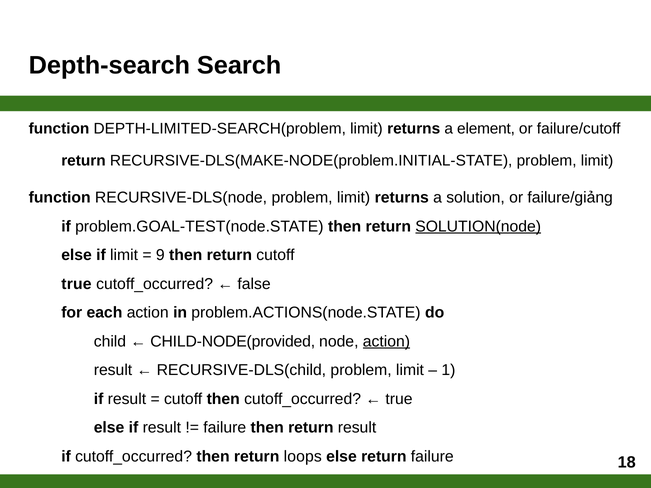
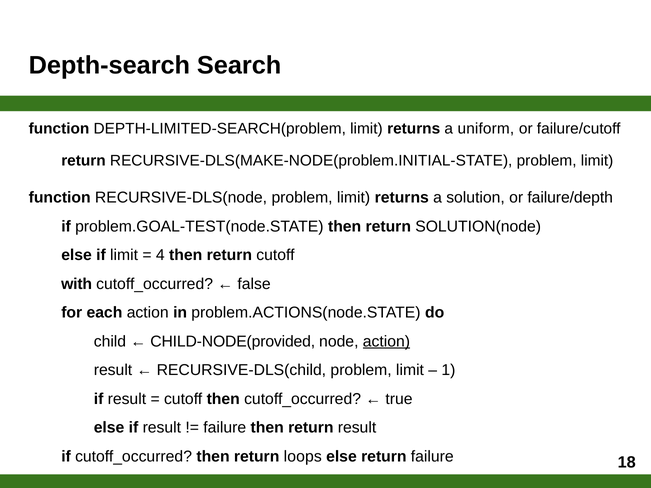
element: element -> uniform (486, 129)
failure/giảng: failure/giảng -> failure/depth (570, 198)
SOLUTION(node underline: present -> none (478, 227)
9: 9 -> 4 (160, 255)
true: true -> with (77, 284)
